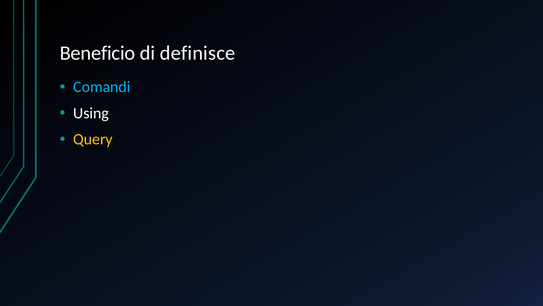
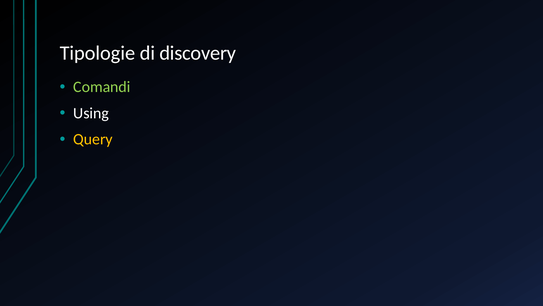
Beneficio: Beneficio -> Tipologie (97, 53)
definisce: definisce -> discovery (198, 53)
Comandi colour: light blue -> light green (102, 87)
